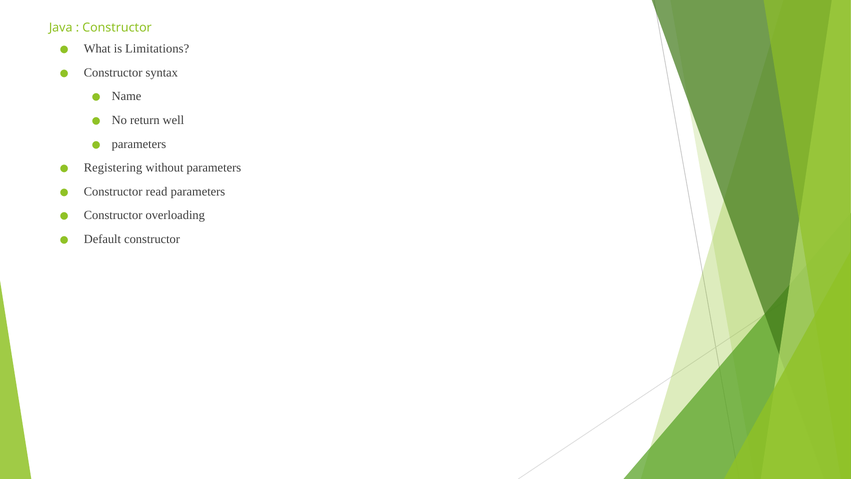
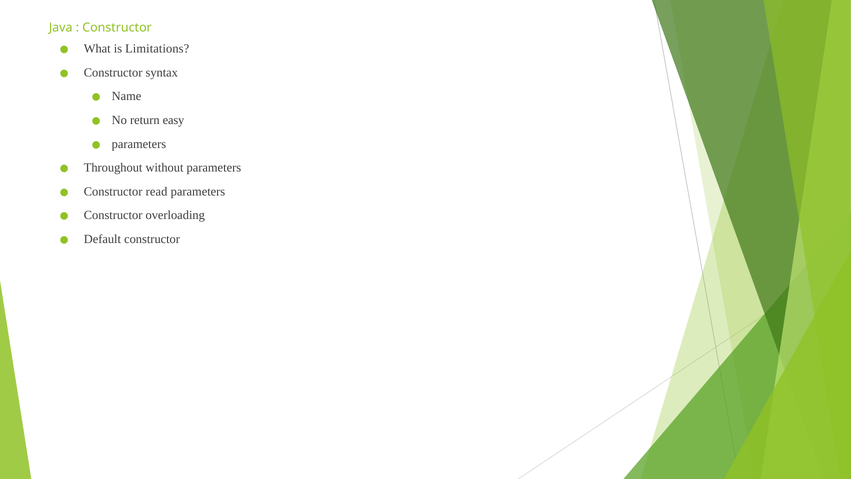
well: well -> easy (173, 120)
Registering: Registering -> Throughout (113, 168)
